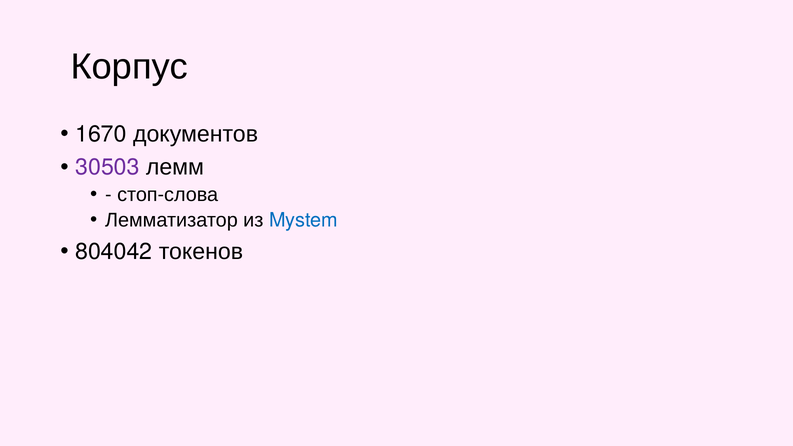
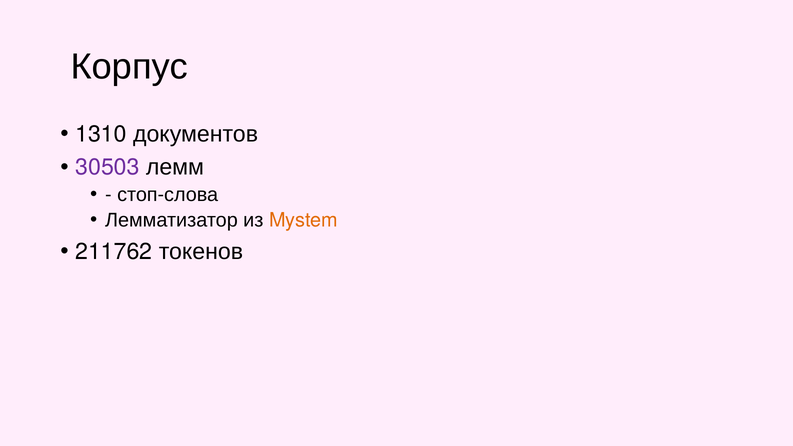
1670: 1670 -> 1310 (101, 134)
Mystem colour: blue -> orange (303, 220)
804042: 804042 -> 211762 (114, 252)
